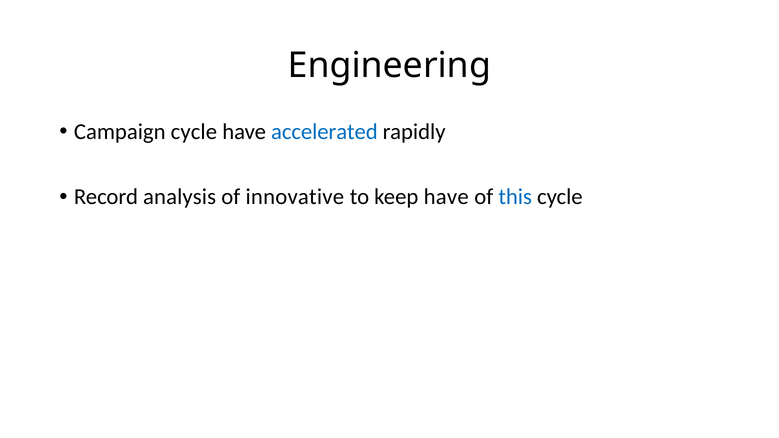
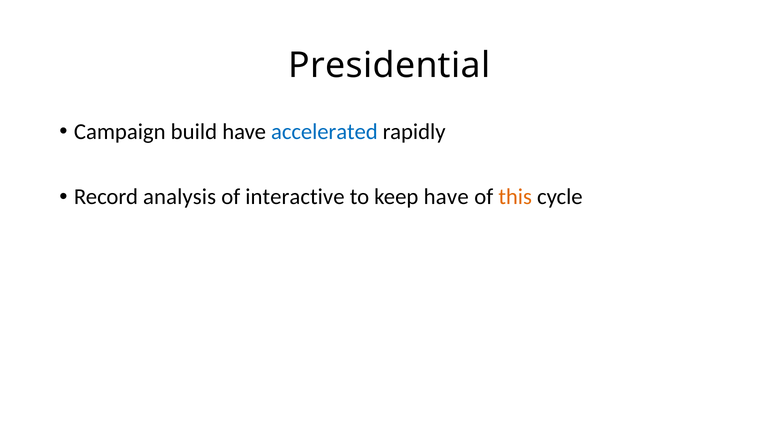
Engineering: Engineering -> Presidential (389, 65)
Campaign cycle: cycle -> build (194, 132)
innovative: innovative -> interactive (295, 197)
this colour: blue -> orange (515, 197)
